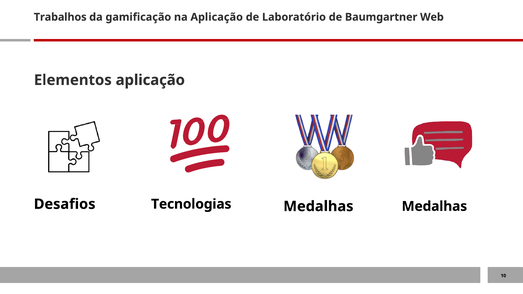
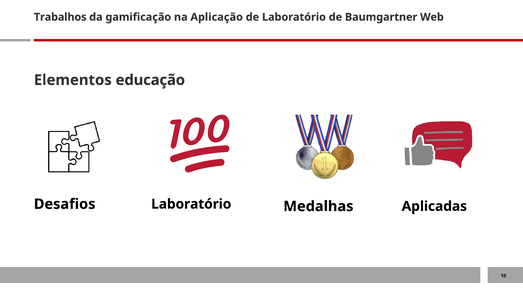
Elementos aplicação: aplicação -> educação (150, 80)
Desafios Tecnologias: Tecnologias -> Laboratório (191, 204)
Medalhas Medalhas: Medalhas -> Aplicadas (434, 206)
